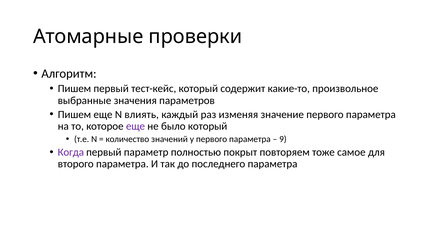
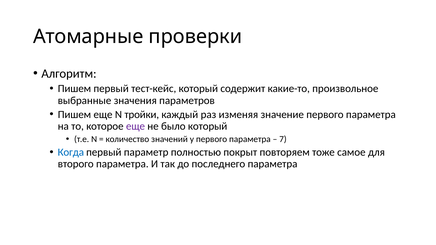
влиять: влиять -> тройки (142, 115)
9: 9 -> 7 (283, 139)
Когда colour: purple -> blue (71, 152)
